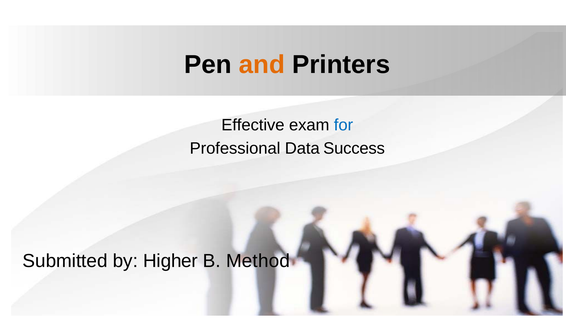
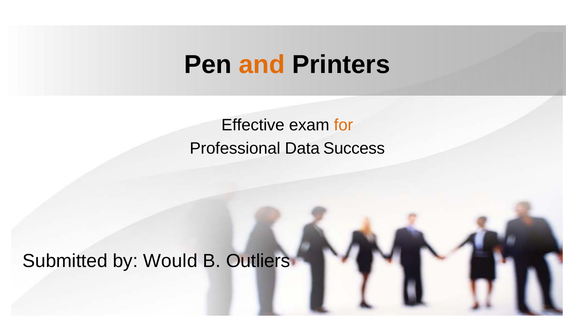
for colour: blue -> orange (343, 125)
Higher: Higher -> Would (170, 261)
Method: Method -> Outliers (258, 261)
